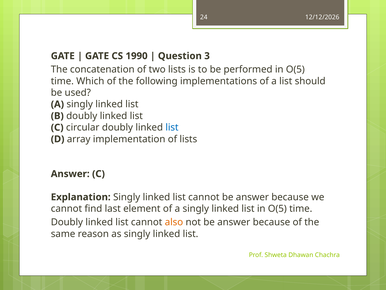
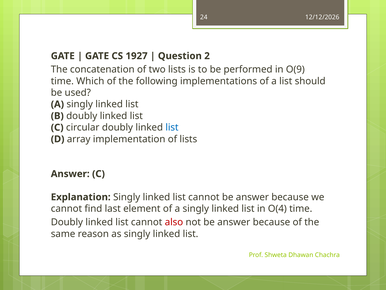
1990: 1990 -> 1927 (137, 56)
3: 3 -> 2 (207, 56)
performed in O(5: O(5 -> O(9 (295, 69)
list in O(5: O(5 -> O(4 (277, 208)
also colour: orange -> red (174, 222)
